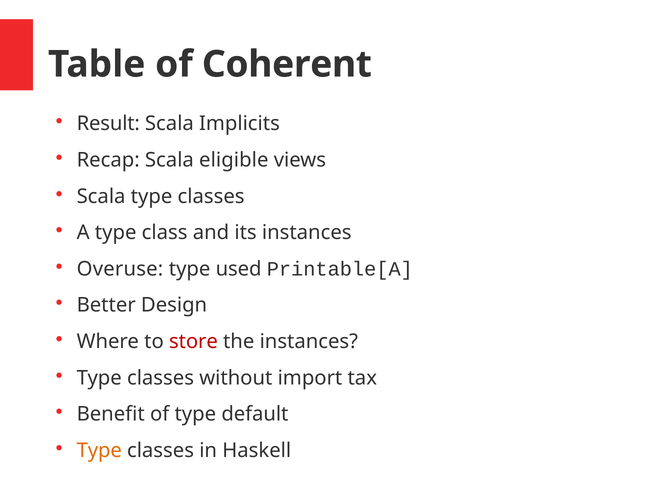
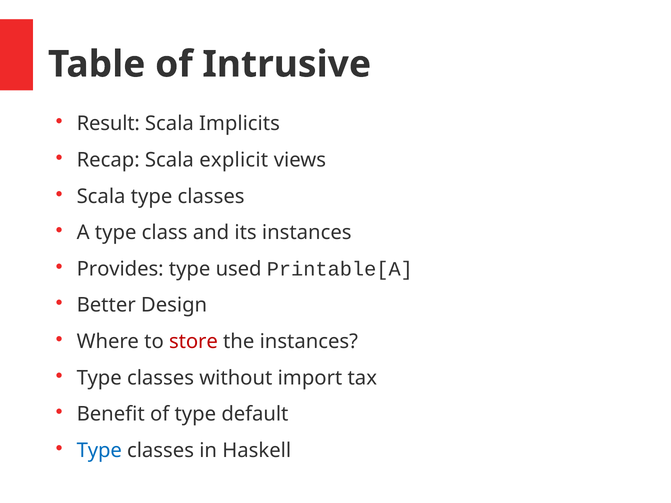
Coherent: Coherent -> Intrusive (287, 64)
eligible: eligible -> explicit (234, 160)
Overuse: Overuse -> Provides (120, 269)
Type colour: orange -> blue (99, 451)
